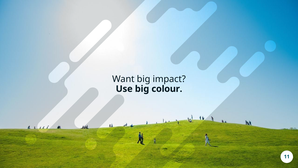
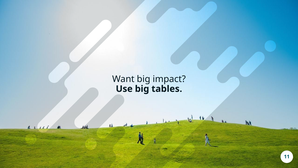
colour: colour -> tables (167, 89)
